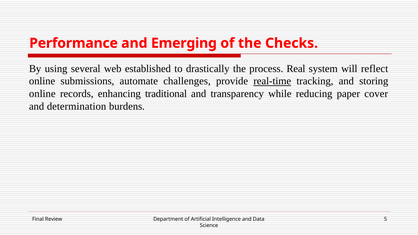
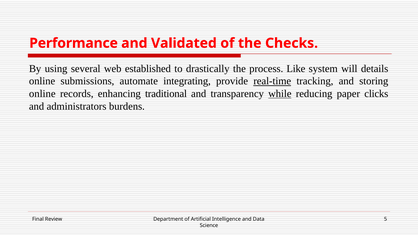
Emerging: Emerging -> Validated (184, 43)
Real: Real -> Like (296, 69)
reflect: reflect -> details (375, 69)
challenges: challenges -> integrating (187, 81)
while underline: none -> present (280, 94)
cover: cover -> clicks (376, 94)
determination: determination -> administrators (77, 106)
